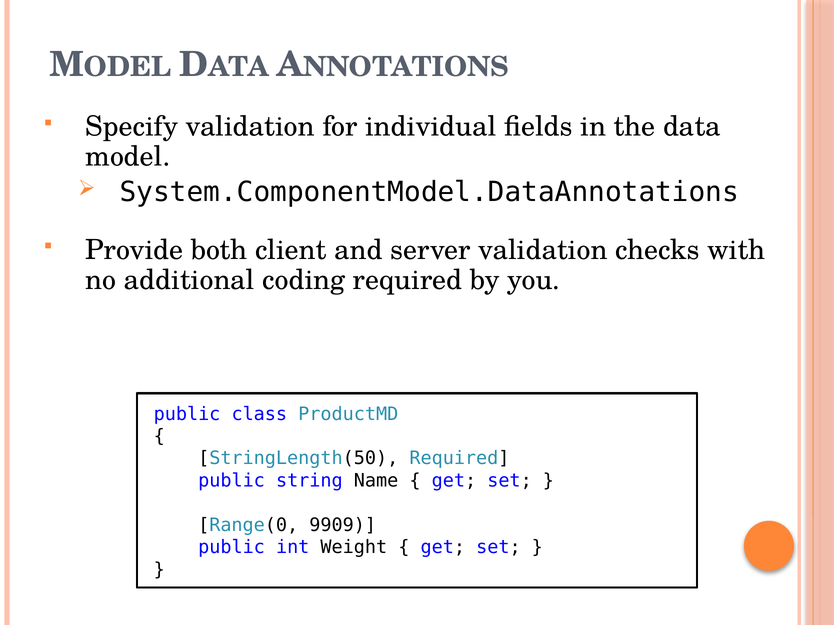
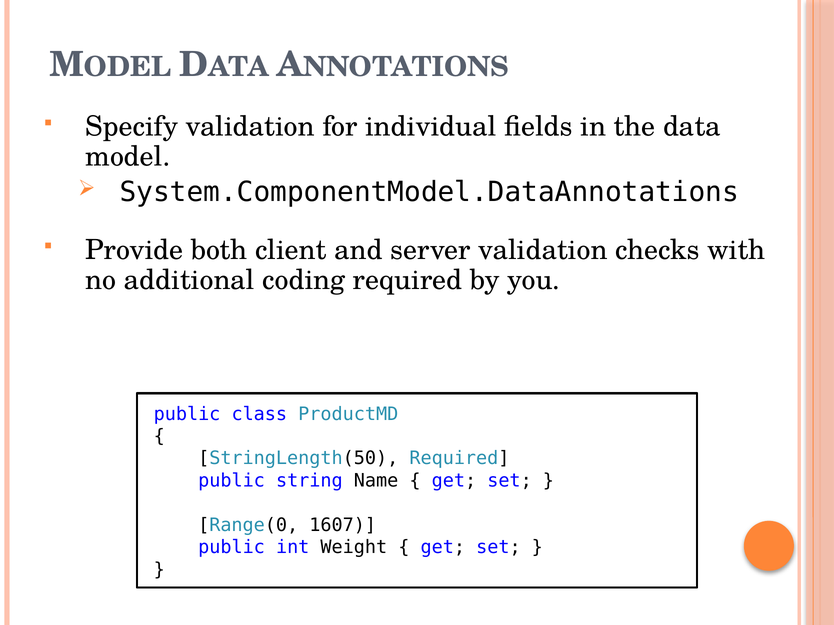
9909: 9909 -> 1607 (343, 525)
